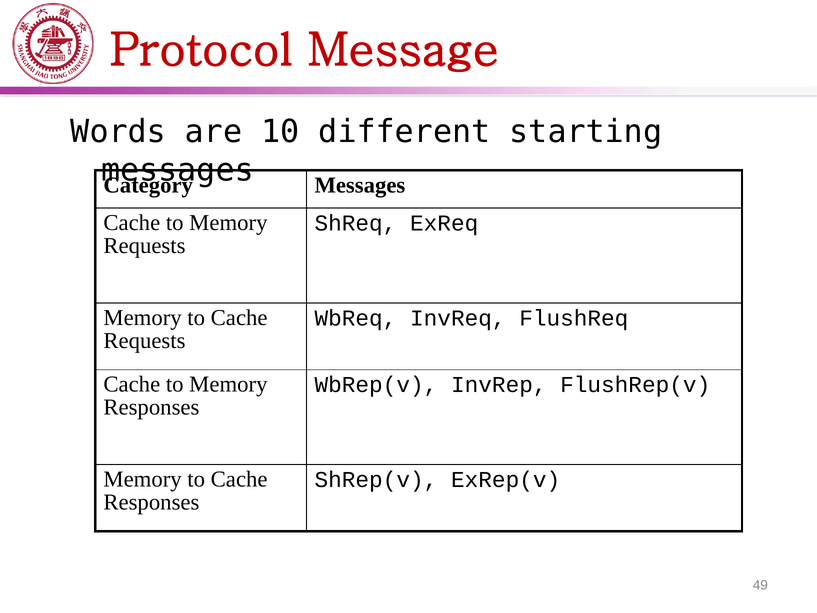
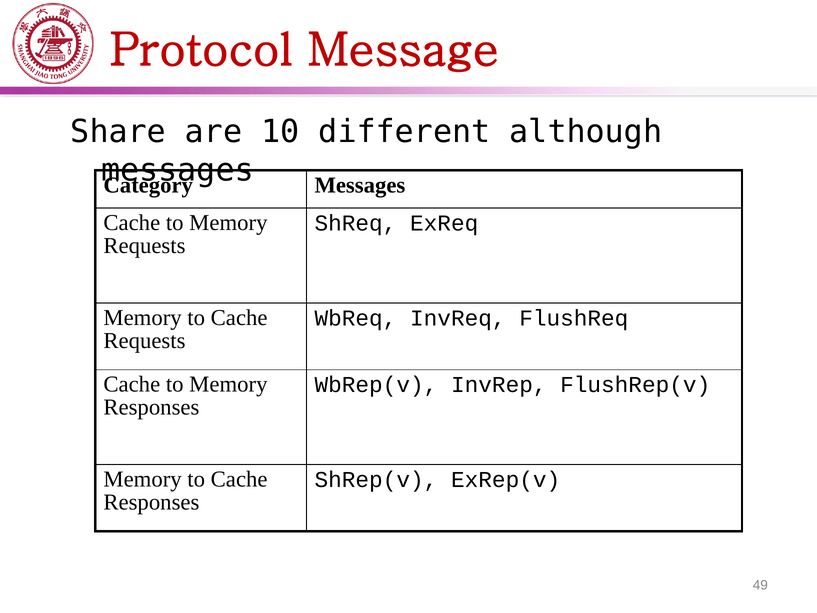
Words: Words -> Share (118, 132)
starting: starting -> although (586, 132)
